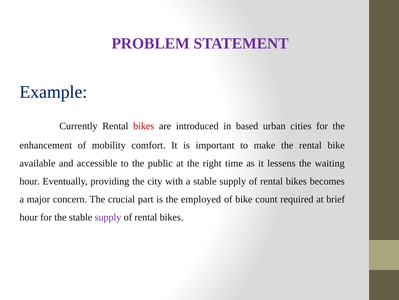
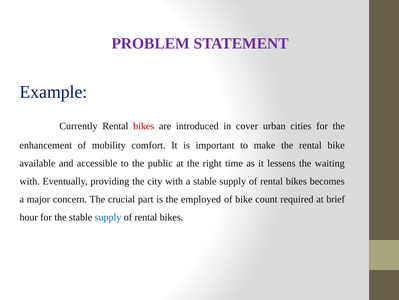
based: based -> cover (247, 126)
hour: hour -> with (30, 181)
supply colour: purple -> blue (108, 217)
